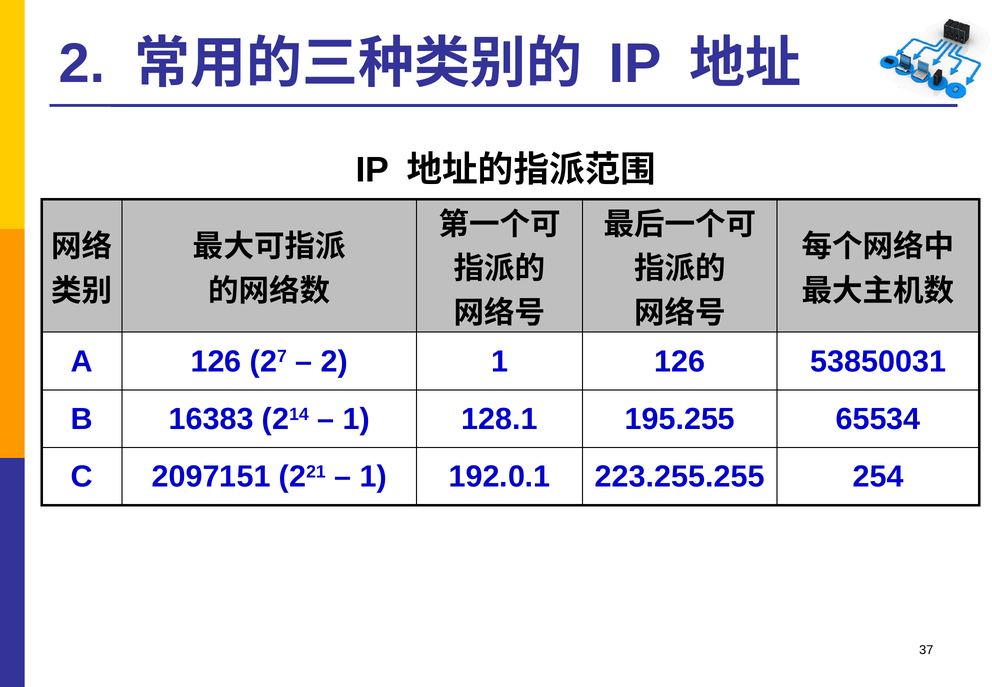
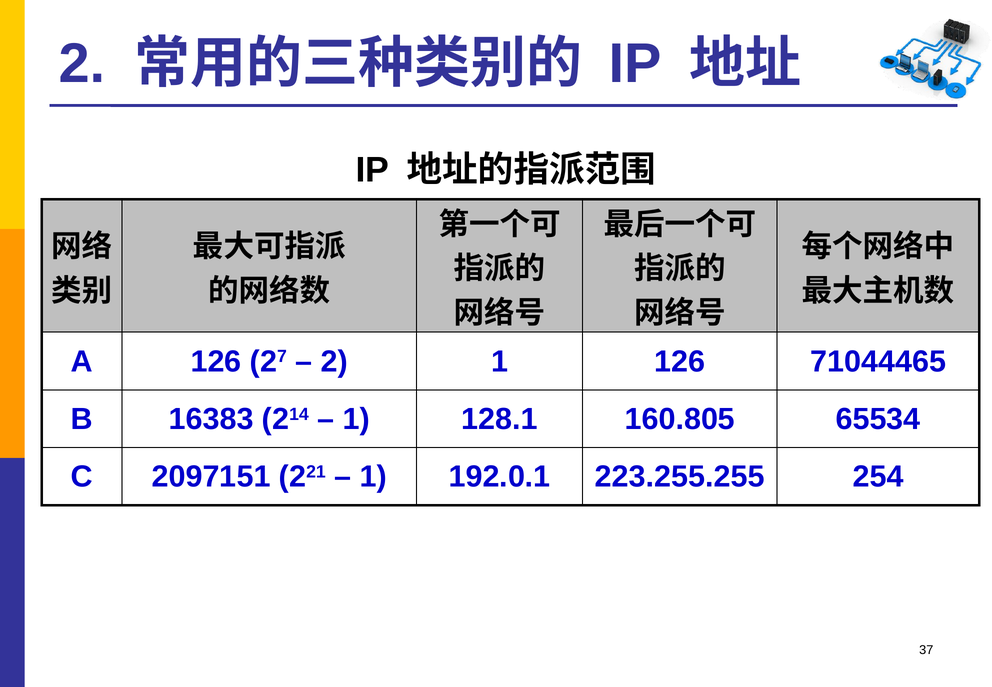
53850031: 53850031 -> 71044465 (878, 361)
195.255: 195.255 -> 160.805 (680, 419)
